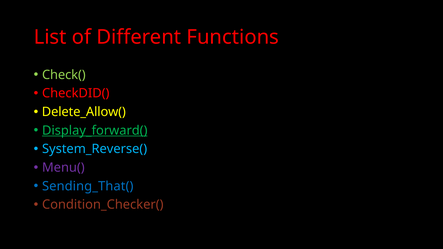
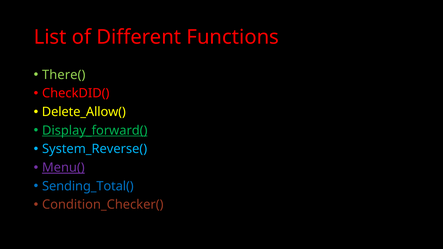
Check(: Check( -> There( (64, 75)
Menu( underline: none -> present (63, 168)
Sending_That(: Sending_That( -> Sending_Total( (88, 186)
